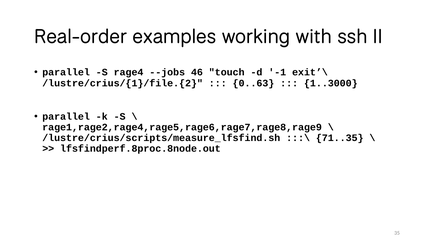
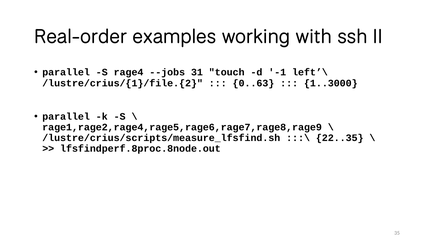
46: 46 -> 31 (197, 72)
exit’\: exit’\ -> left’\ (310, 72)
71..35: 71..35 -> 22..35 (340, 138)
